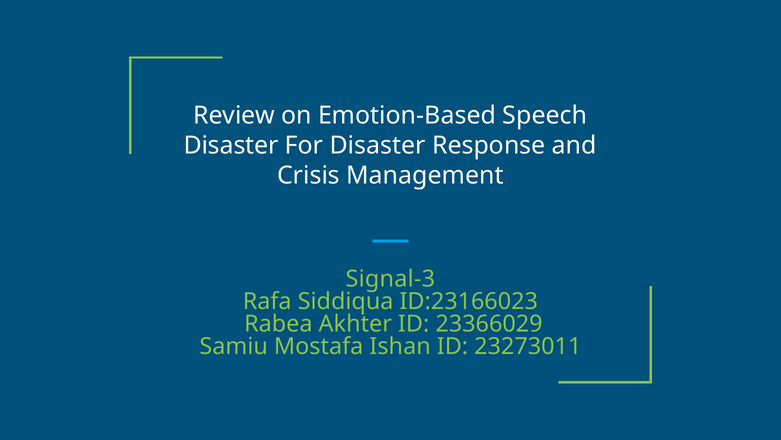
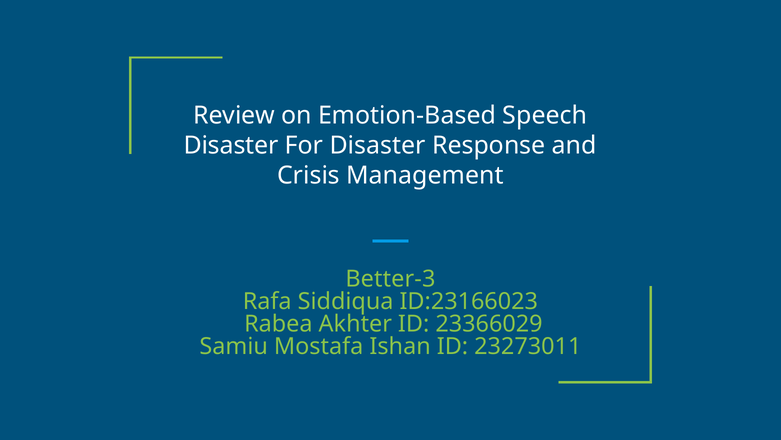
Signal-3: Signal-3 -> Better-3 (390, 279)
